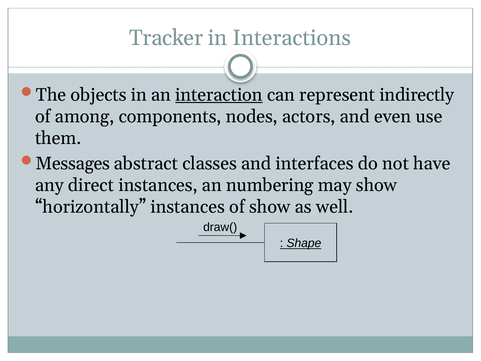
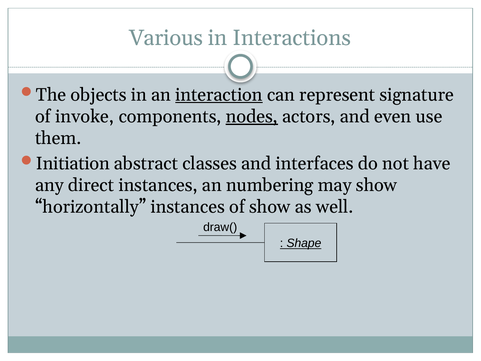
Tracker: Tracker -> Various (166, 38)
indirectly: indirectly -> signature (417, 95)
among: among -> invoke (85, 116)
nodes underline: none -> present (252, 116)
Messages: Messages -> Initiation (73, 163)
